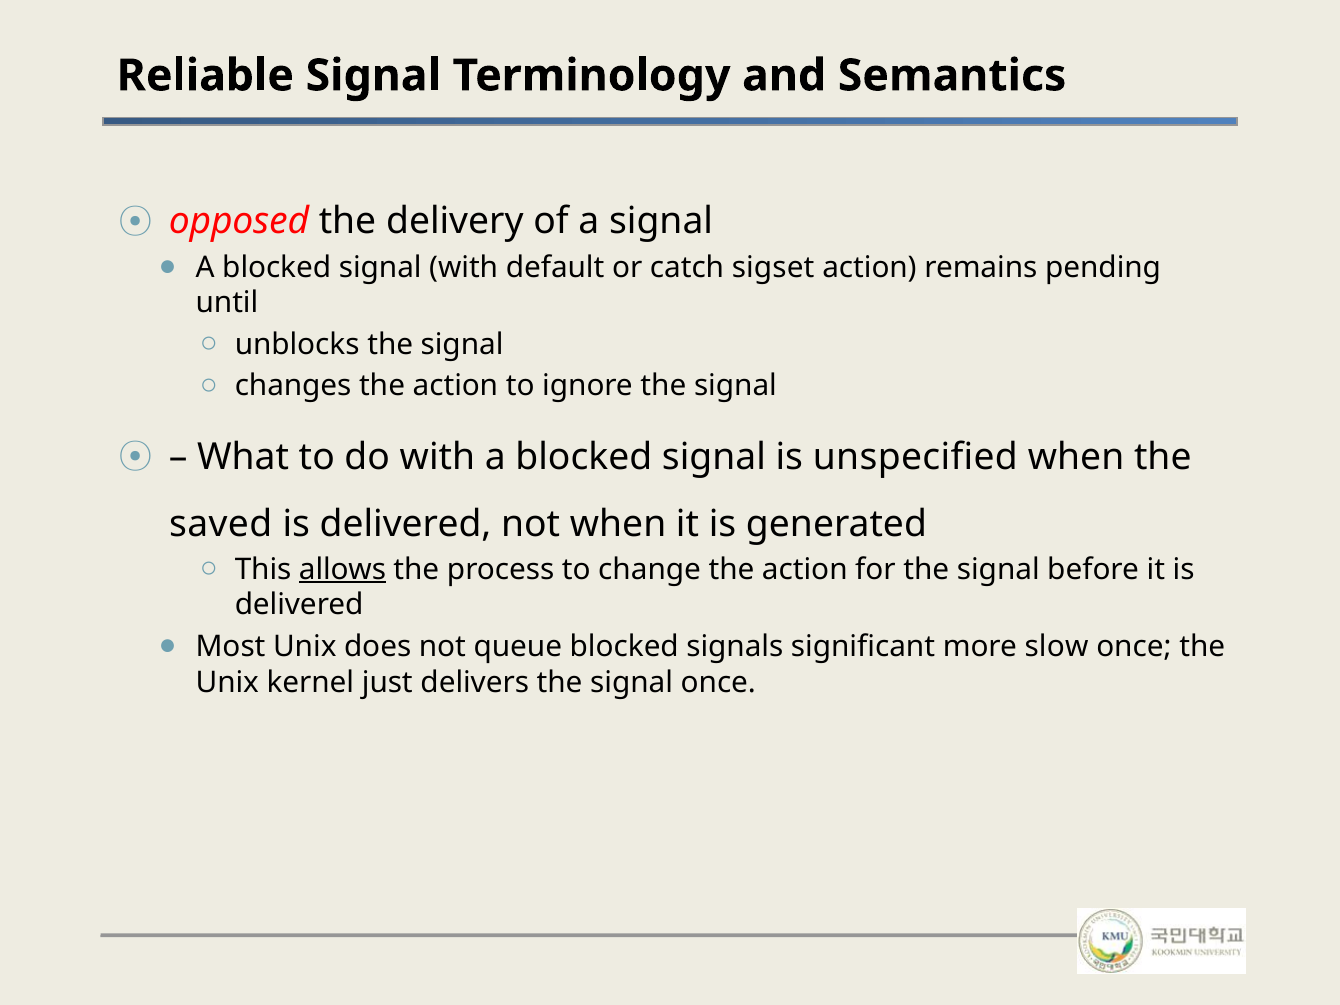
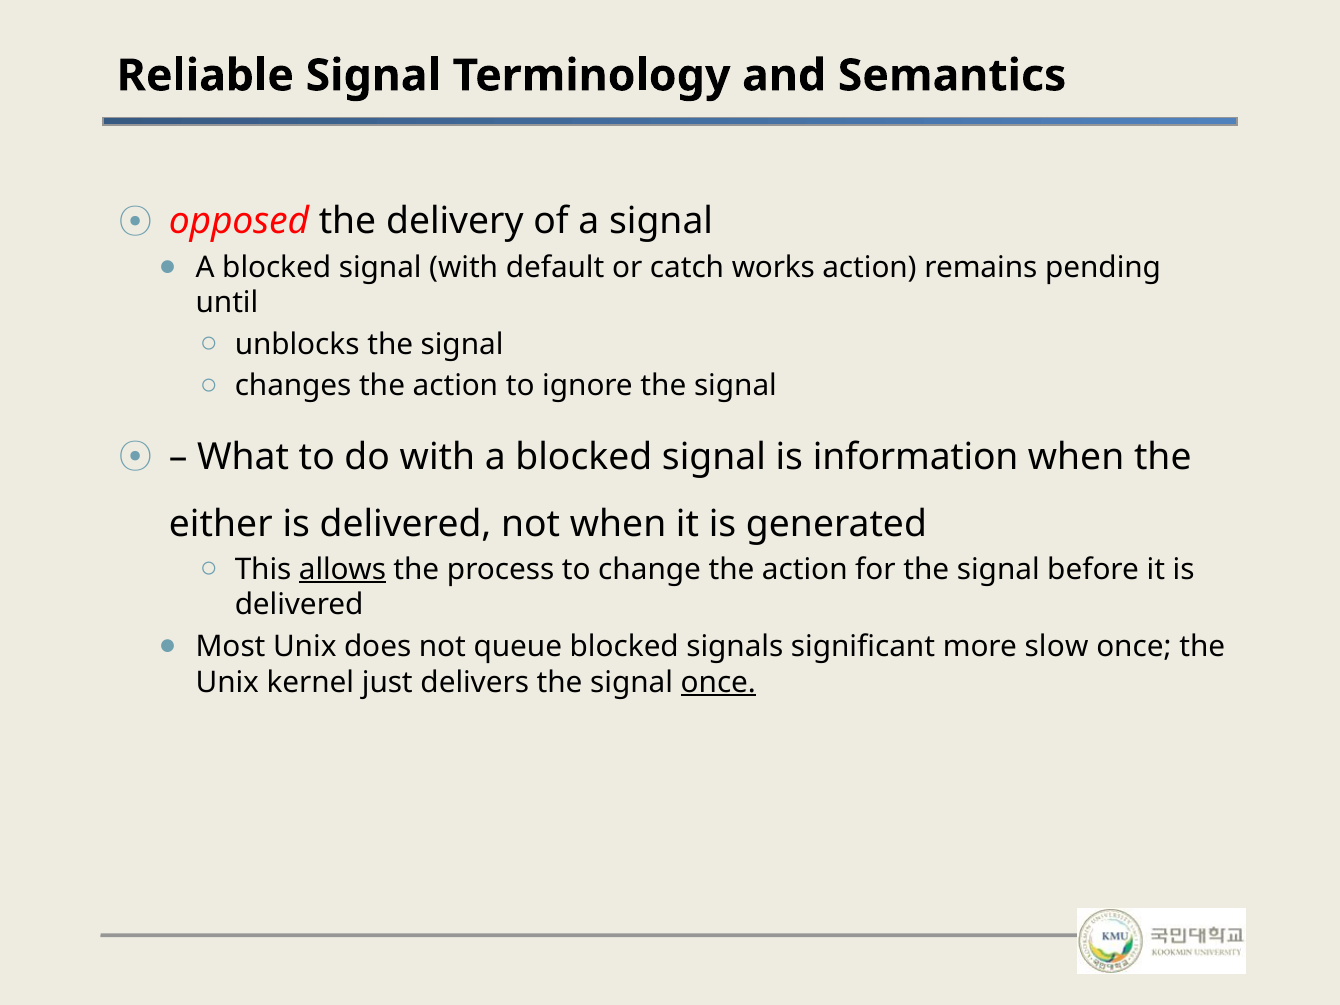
sigset: sigset -> works (773, 267)
unspecified: unspecified -> information (916, 457)
saved: saved -> either (221, 524)
once underline: none -> present (718, 682)
